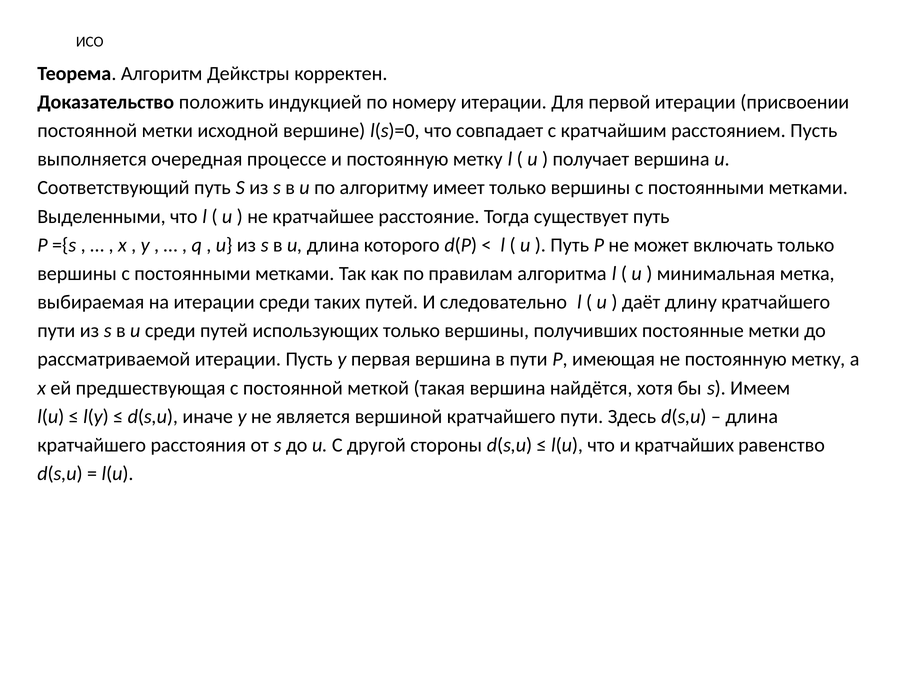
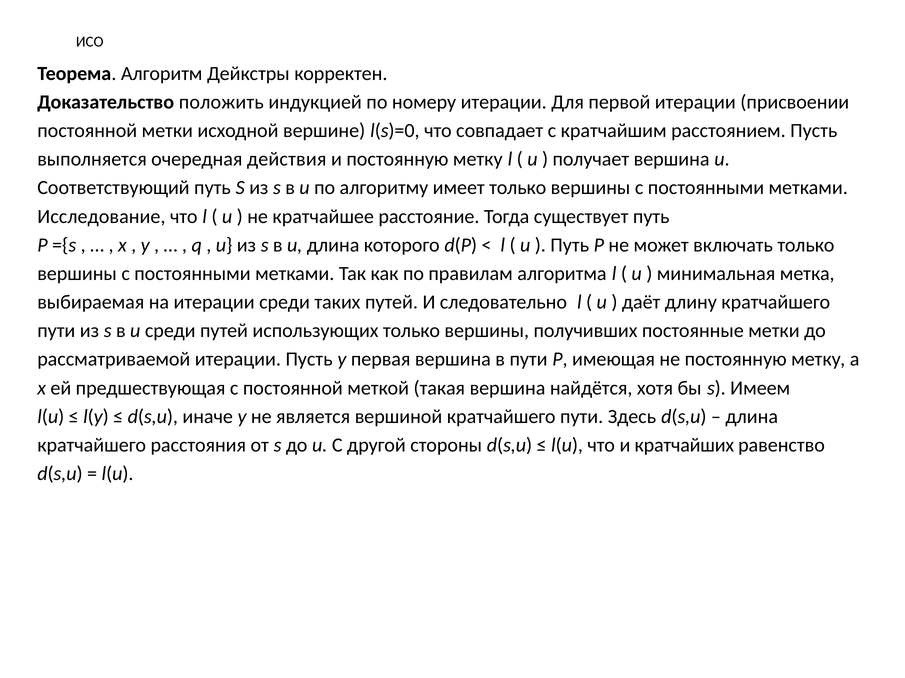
процессе: процессе -> действия (287, 159)
Выделенными: Выделенными -> Исследование (101, 217)
